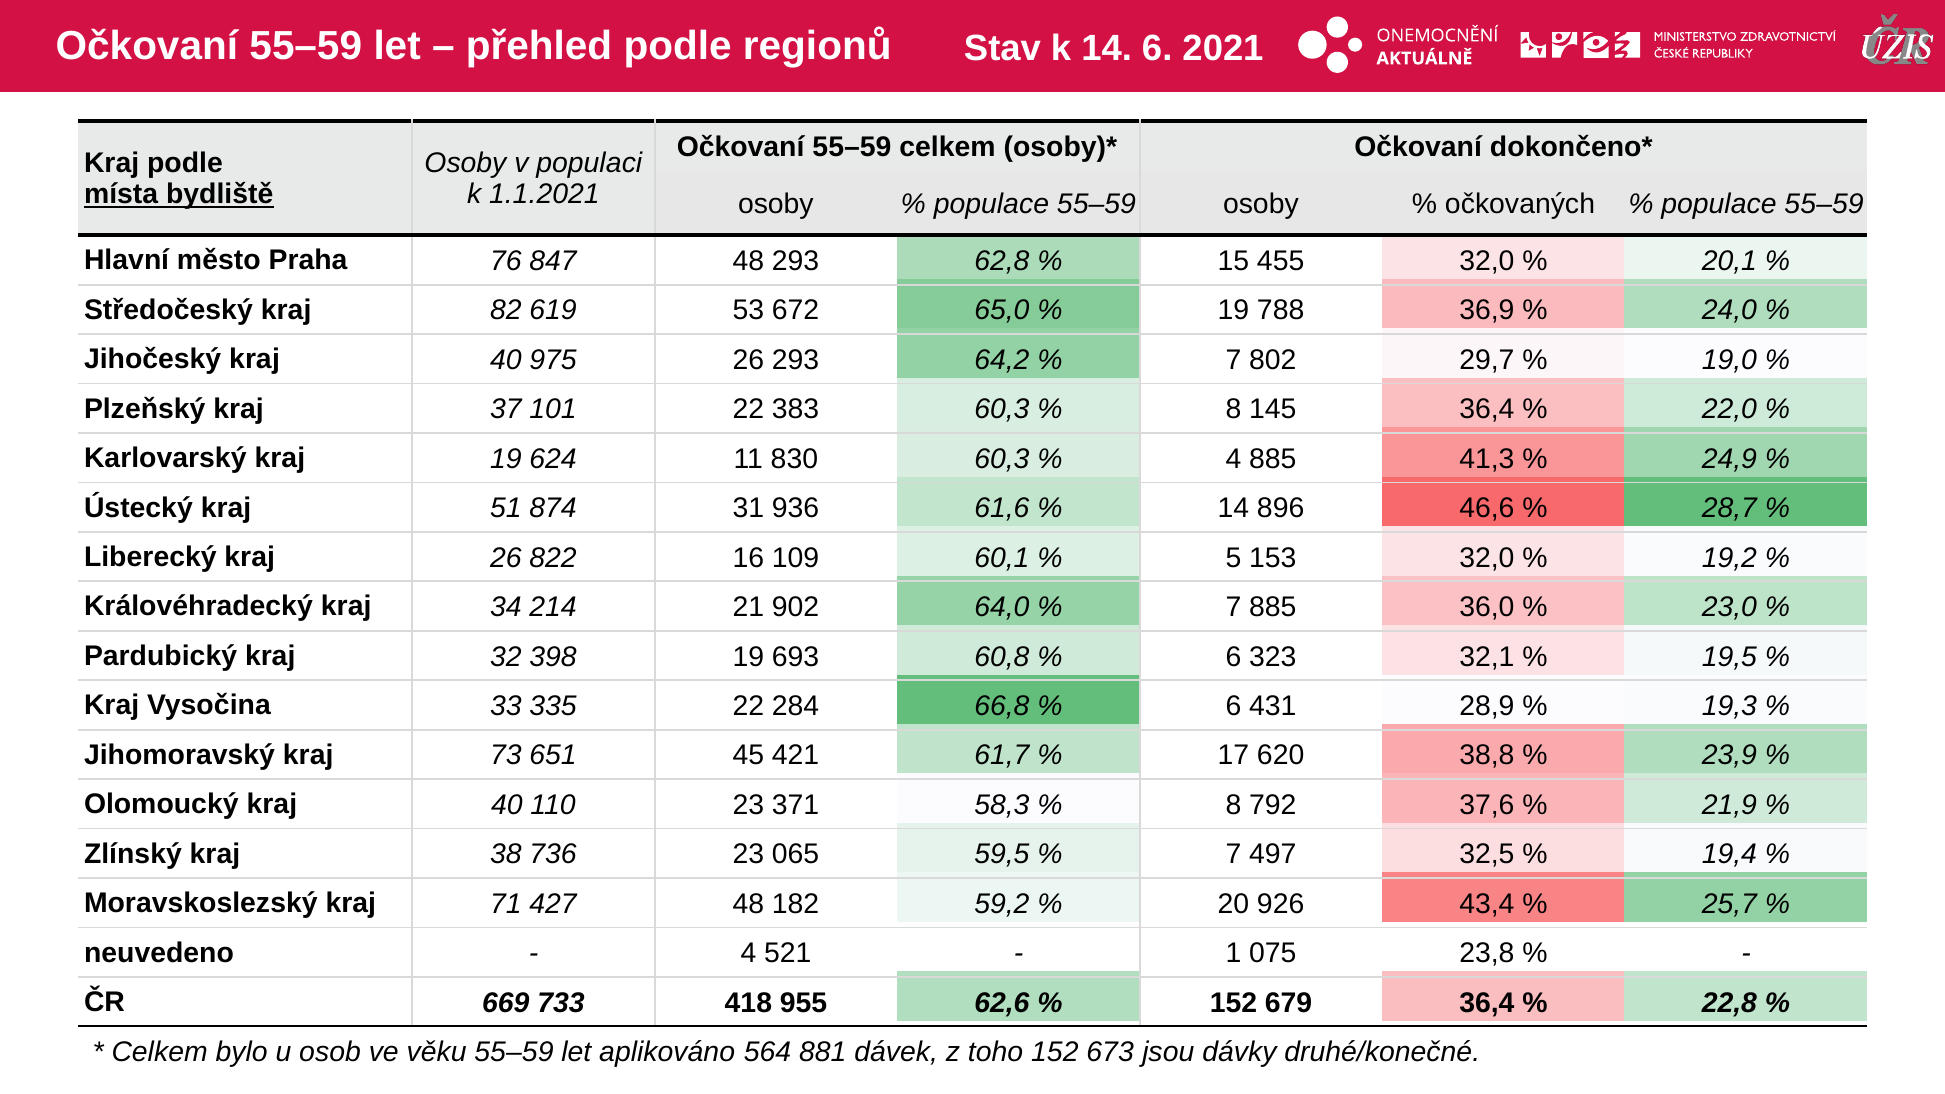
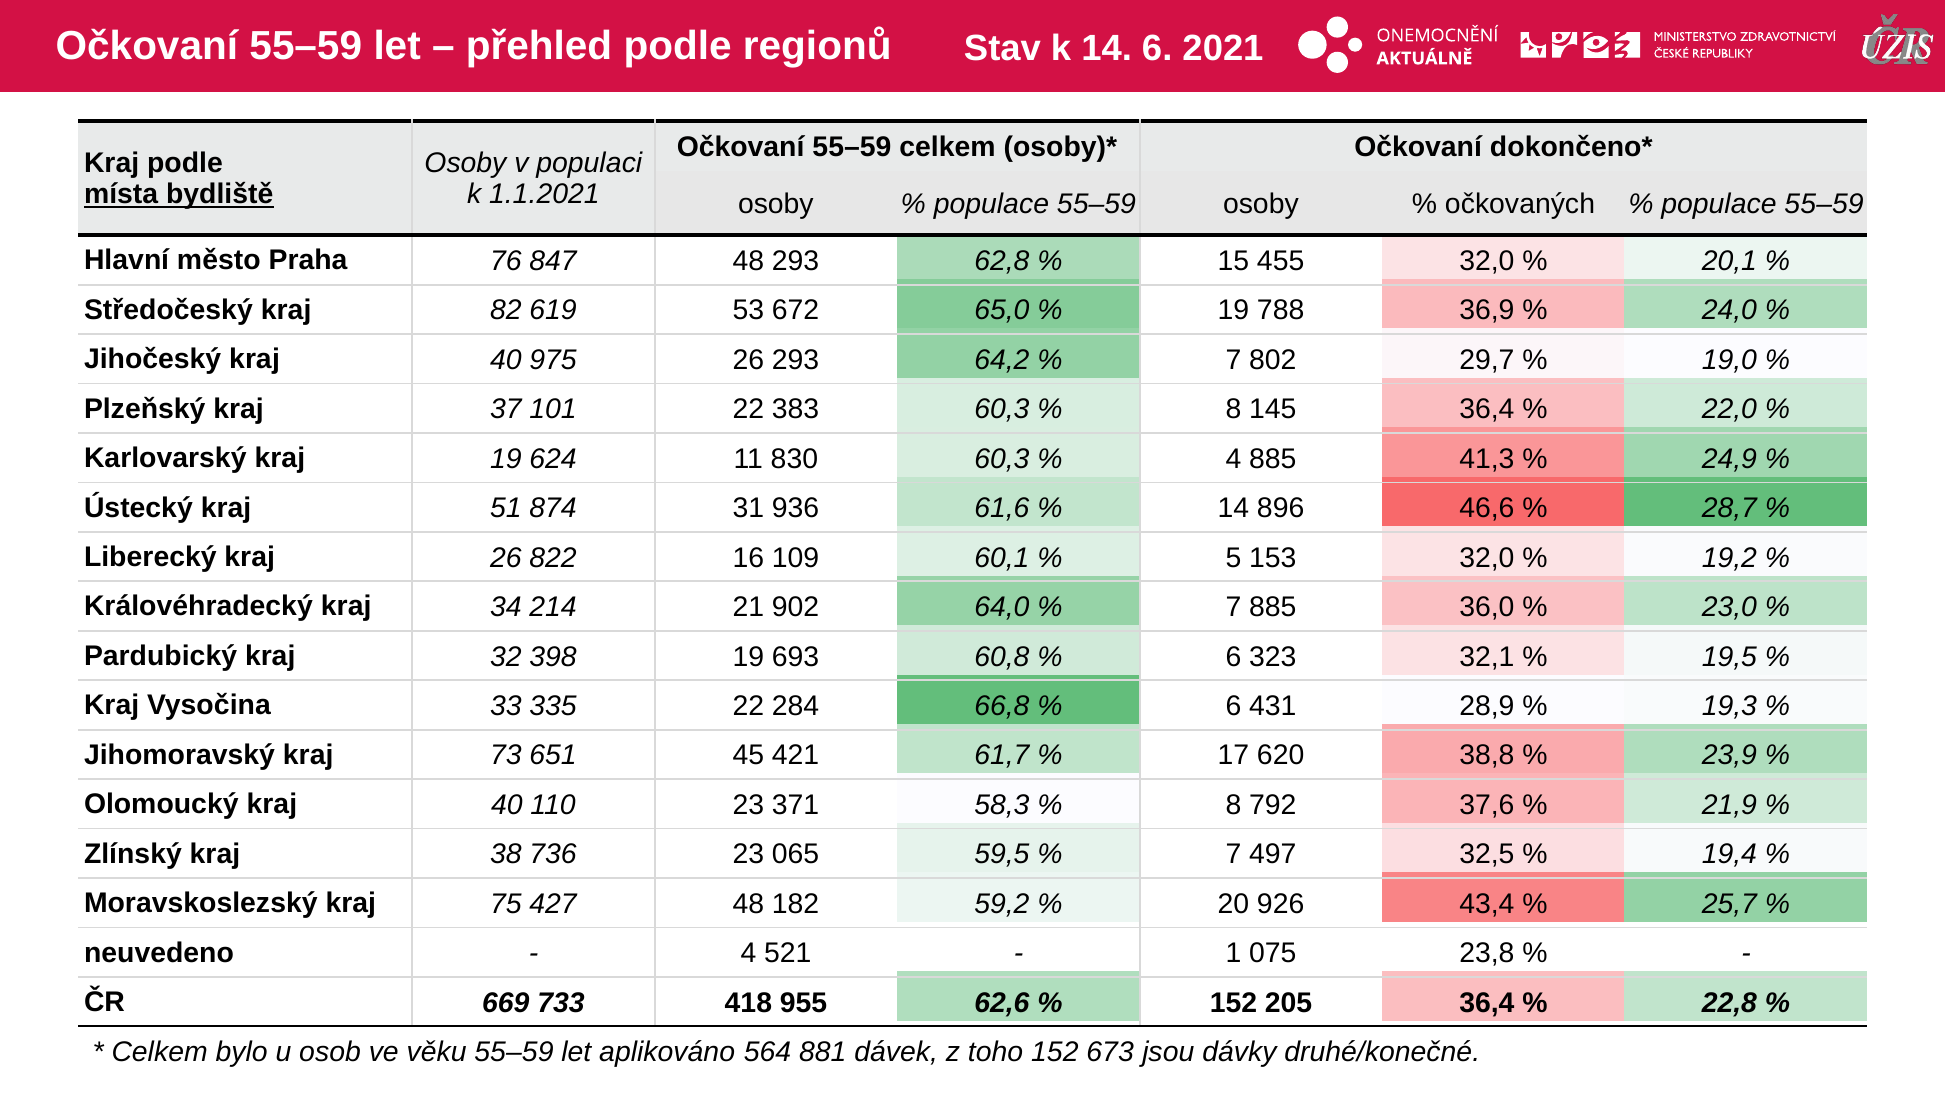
71: 71 -> 75 (506, 904)
679: 679 -> 205 (1289, 1003)
